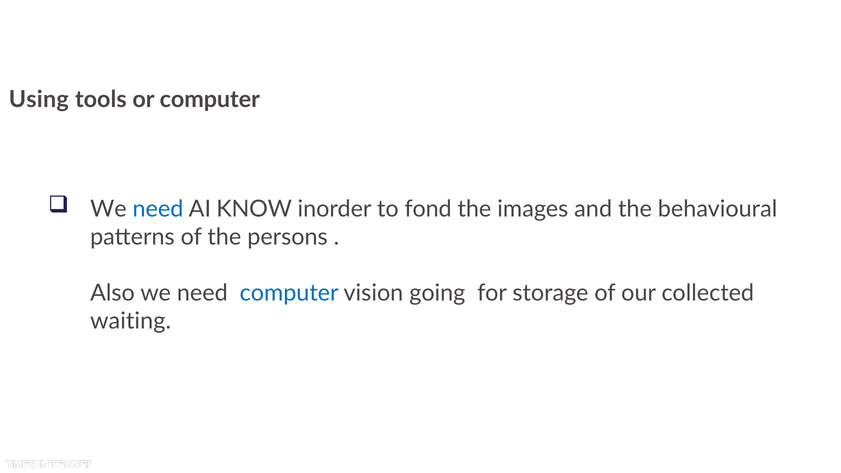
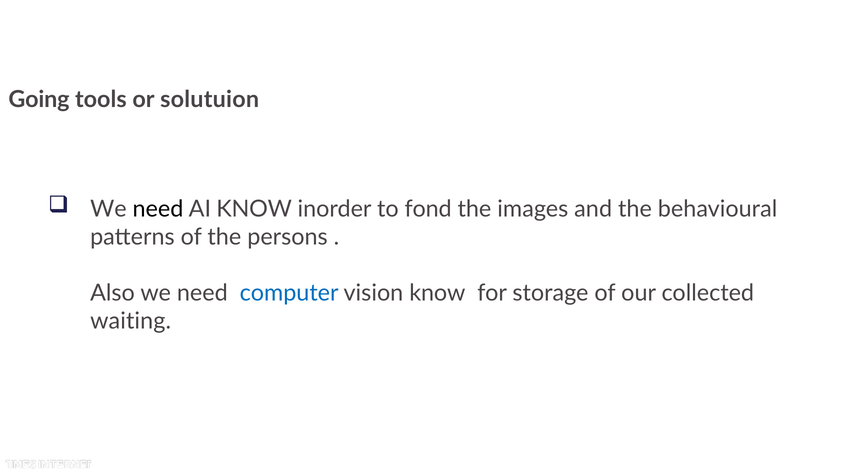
Using: Using -> Going (39, 99)
or computer: computer -> solutuion (210, 99)
need colour: blue -> black (158, 209)
vision going: going -> know (437, 293)
